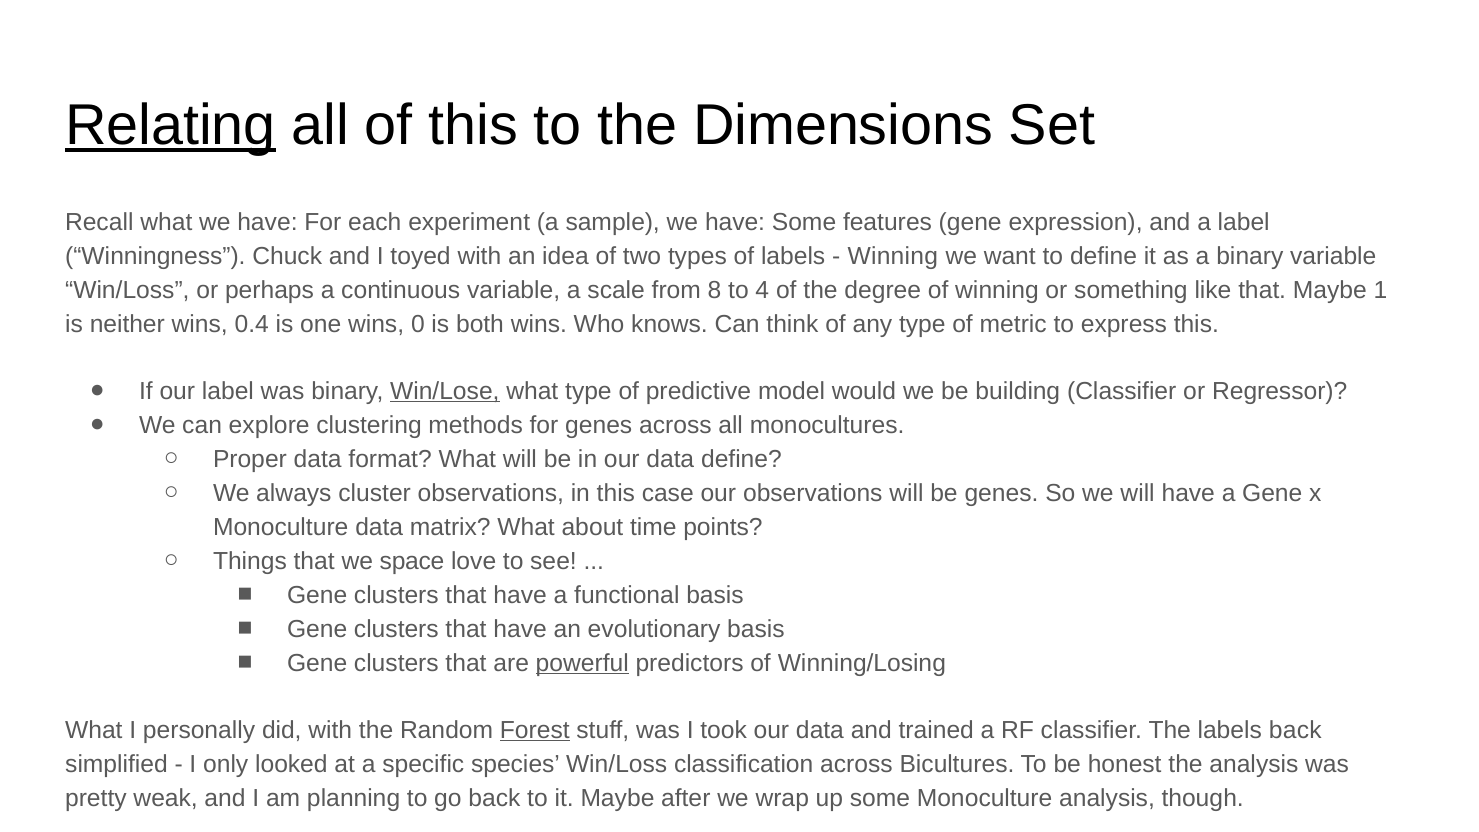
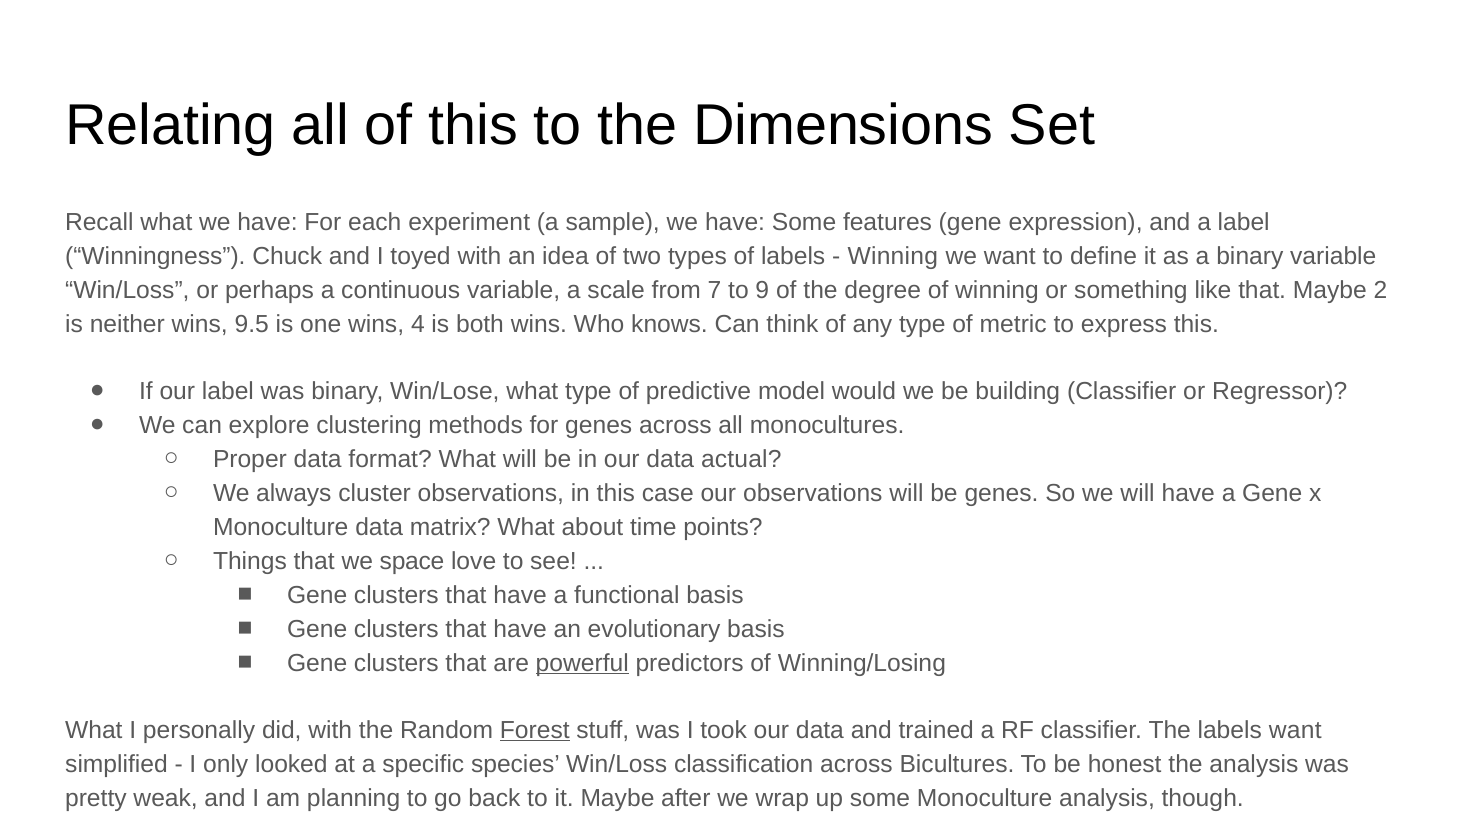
Relating underline: present -> none (171, 125)
8: 8 -> 7 (715, 290)
4: 4 -> 9 (762, 290)
1: 1 -> 2 (1380, 290)
0.4: 0.4 -> 9.5 (252, 324)
0: 0 -> 4 (418, 324)
Win/Lose underline: present -> none (445, 391)
data define: define -> actual (741, 459)
labels back: back -> want (1295, 730)
